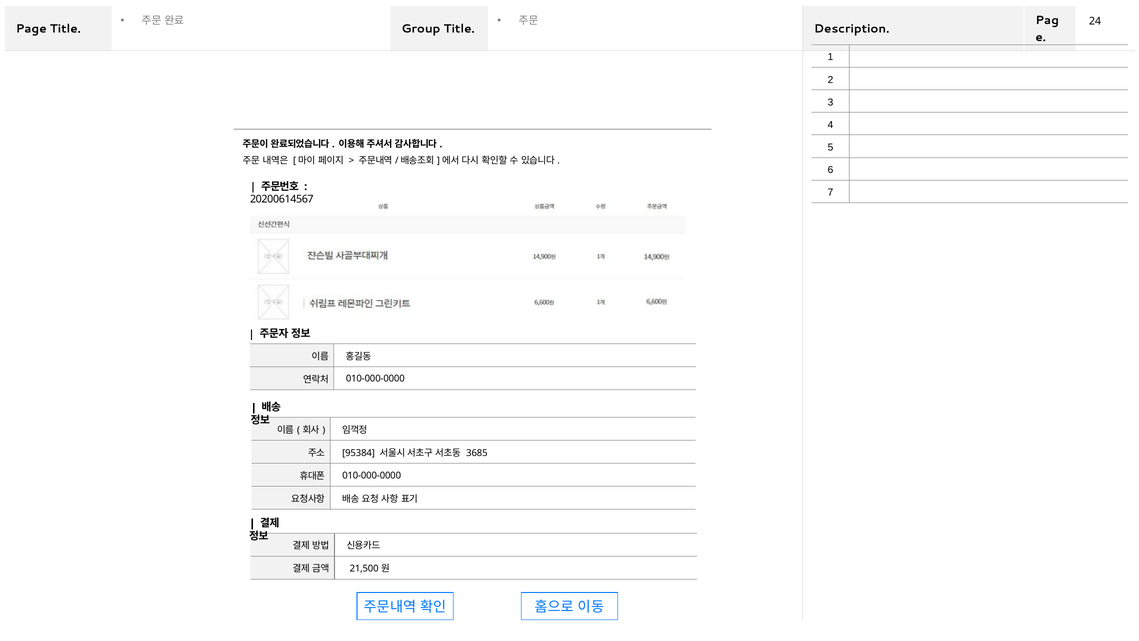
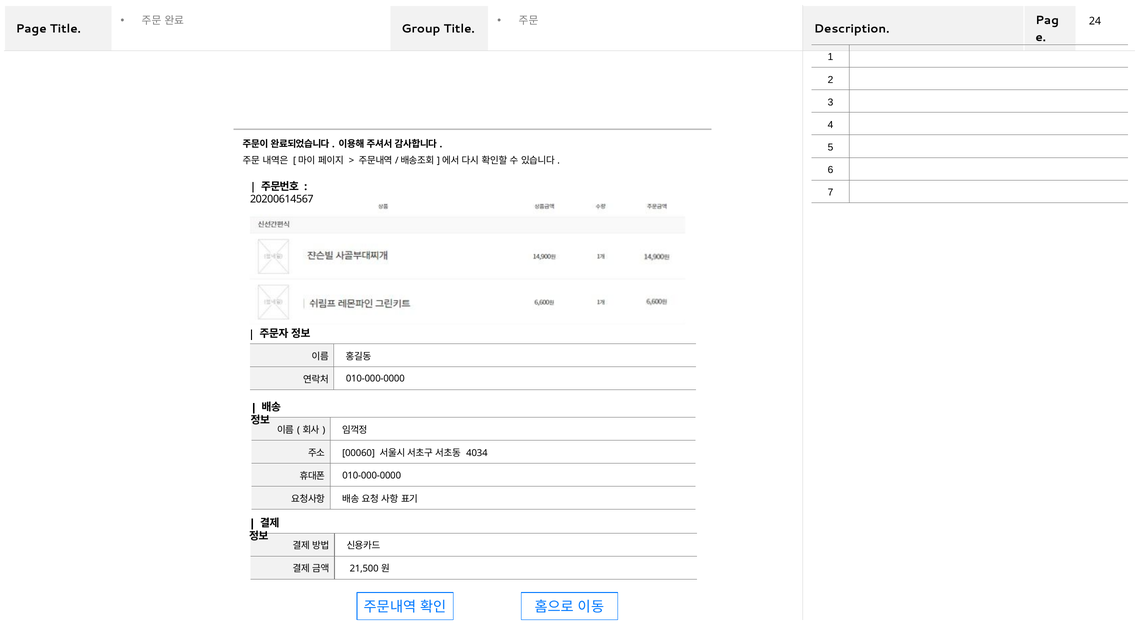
95384: 95384 -> 00060 (359, 453)
3685: 3685 -> 4034 (477, 453)
